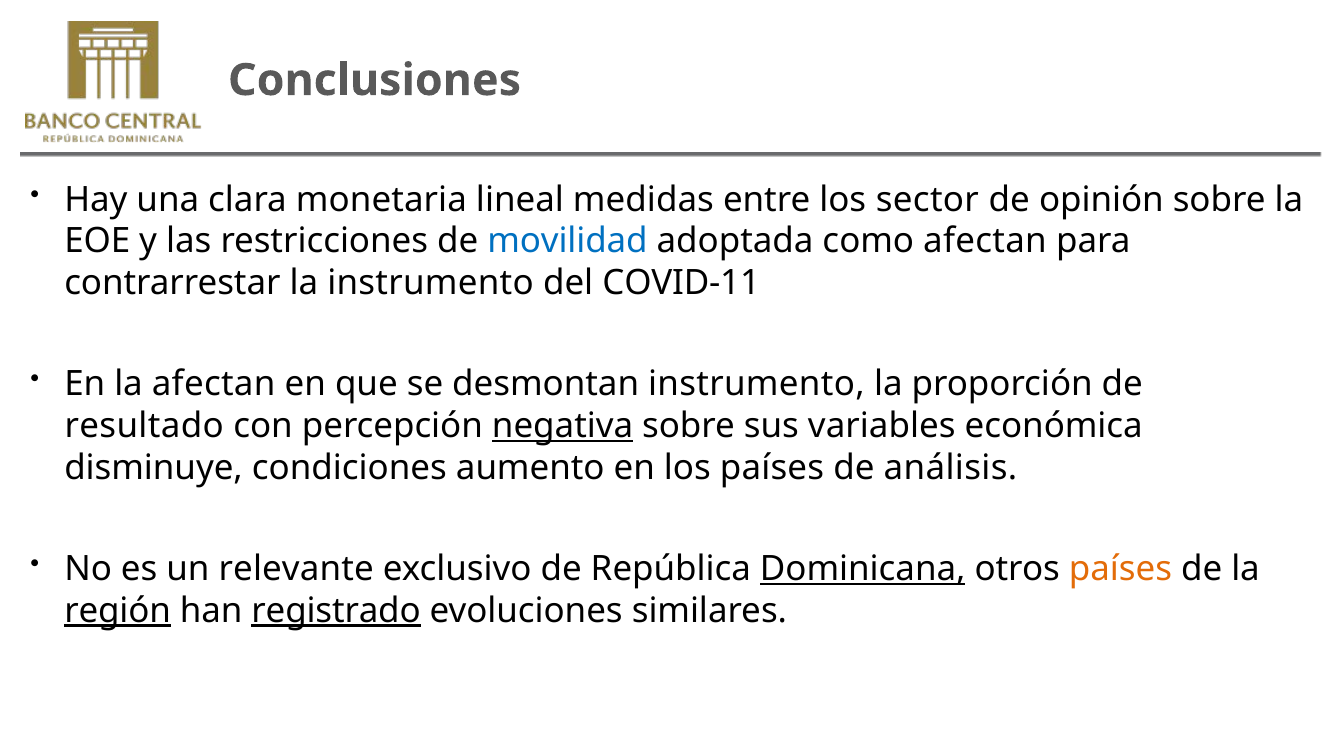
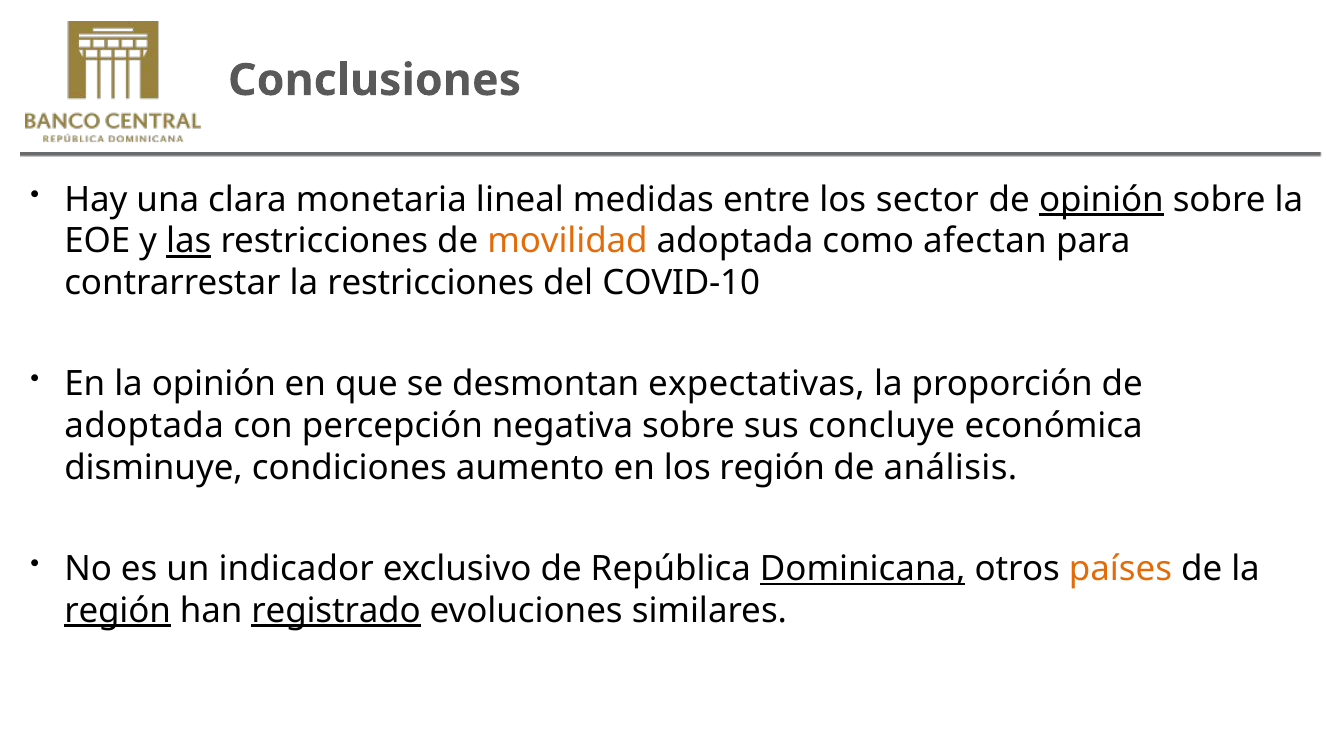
opinión underline: none -> present (1101, 199)
las underline: none -> present (189, 241)
movilidad colour: blue -> orange (567, 241)
la instrumento: instrumento -> restricciones (431, 283)
COVID-11: COVID-11 -> COVID-10 (681, 283)
la afectan: afectan -> opinión (214, 384)
desmontan instrumento: instrumento -> expectativas (756, 384)
resultado: resultado -> adoptada (144, 426)
negativa underline: present -> none (563, 426)
variables: variables -> concluye (882, 426)
los países: países -> región (772, 468)
relevante: relevante -> indicador (296, 568)
